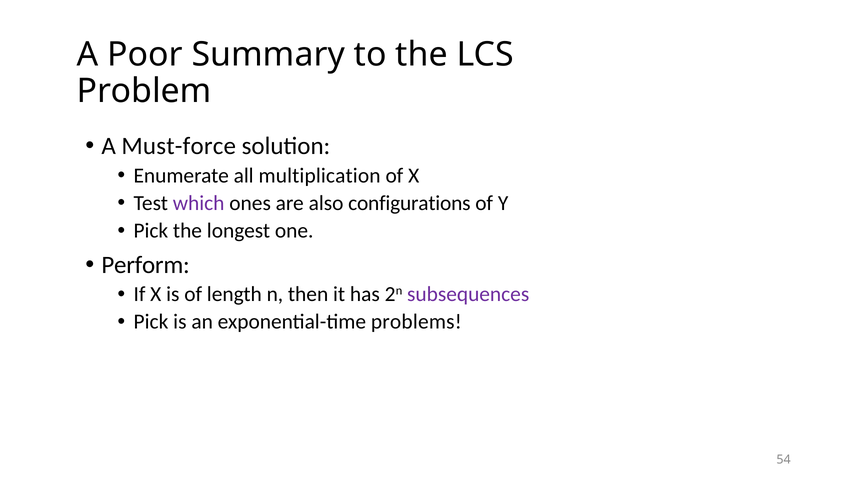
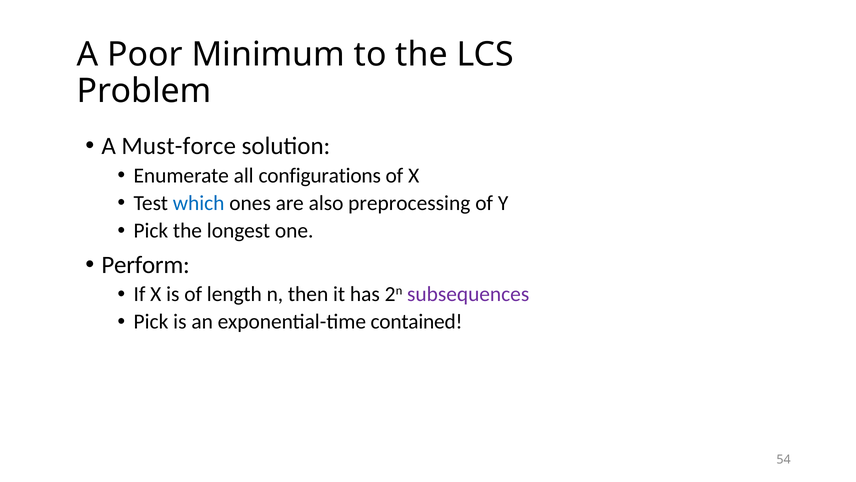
Summary: Summary -> Minimum (268, 54)
multiplication: multiplication -> configurations (320, 175)
which colour: purple -> blue (199, 203)
configurations: configurations -> preprocessing (409, 203)
problems: problems -> contained (417, 322)
